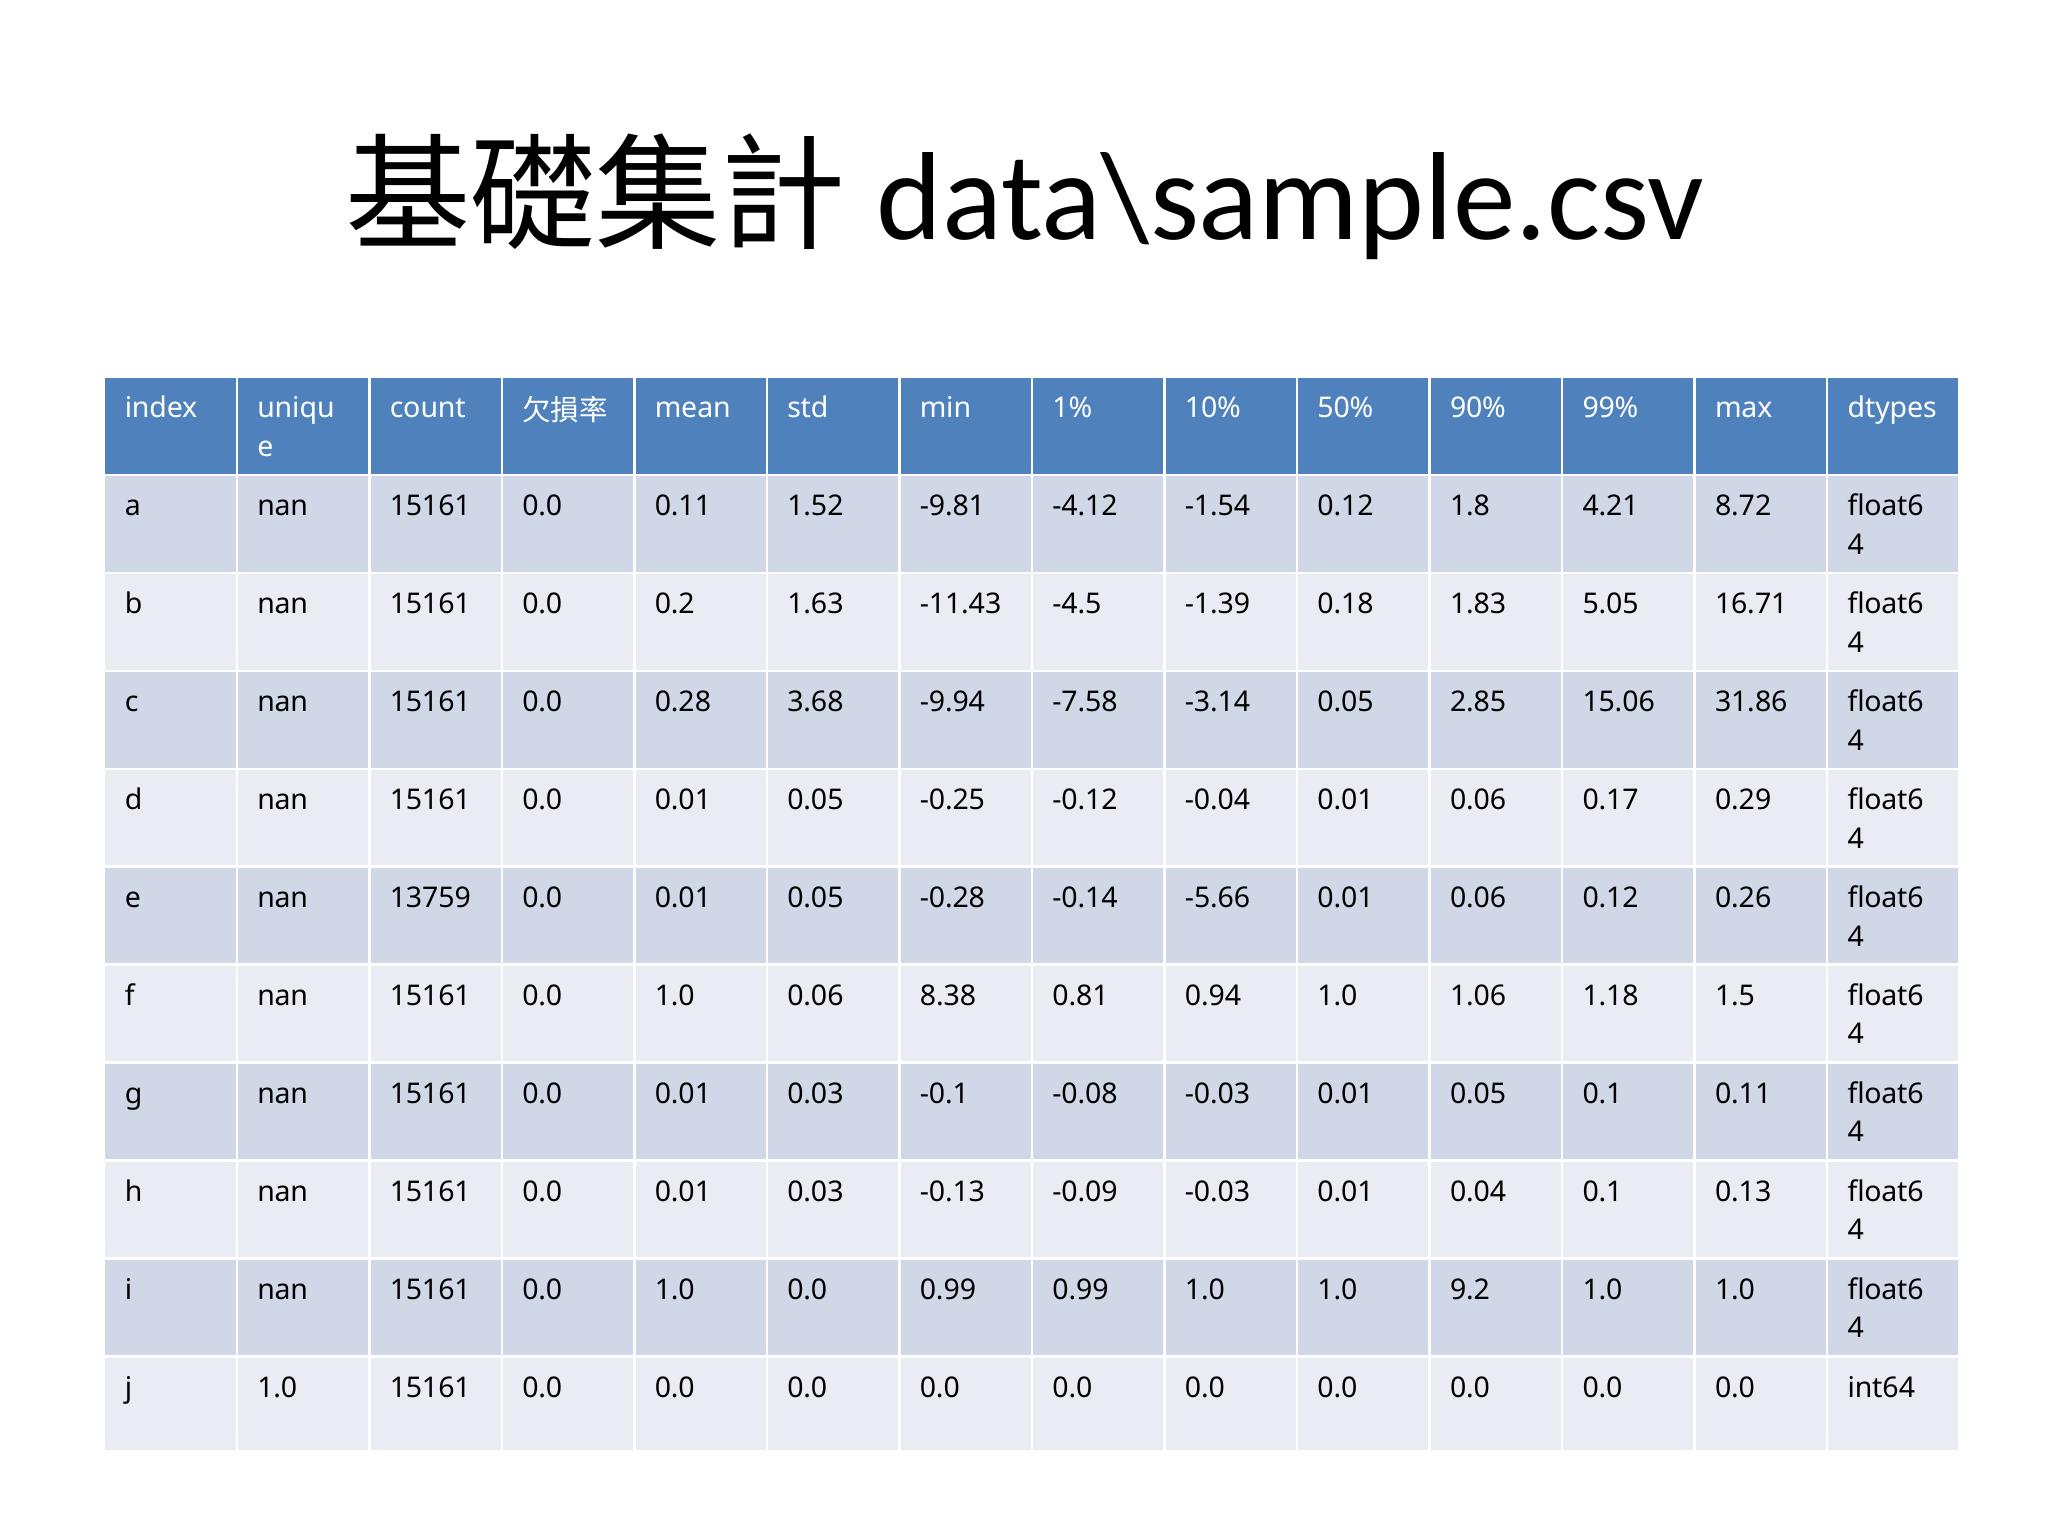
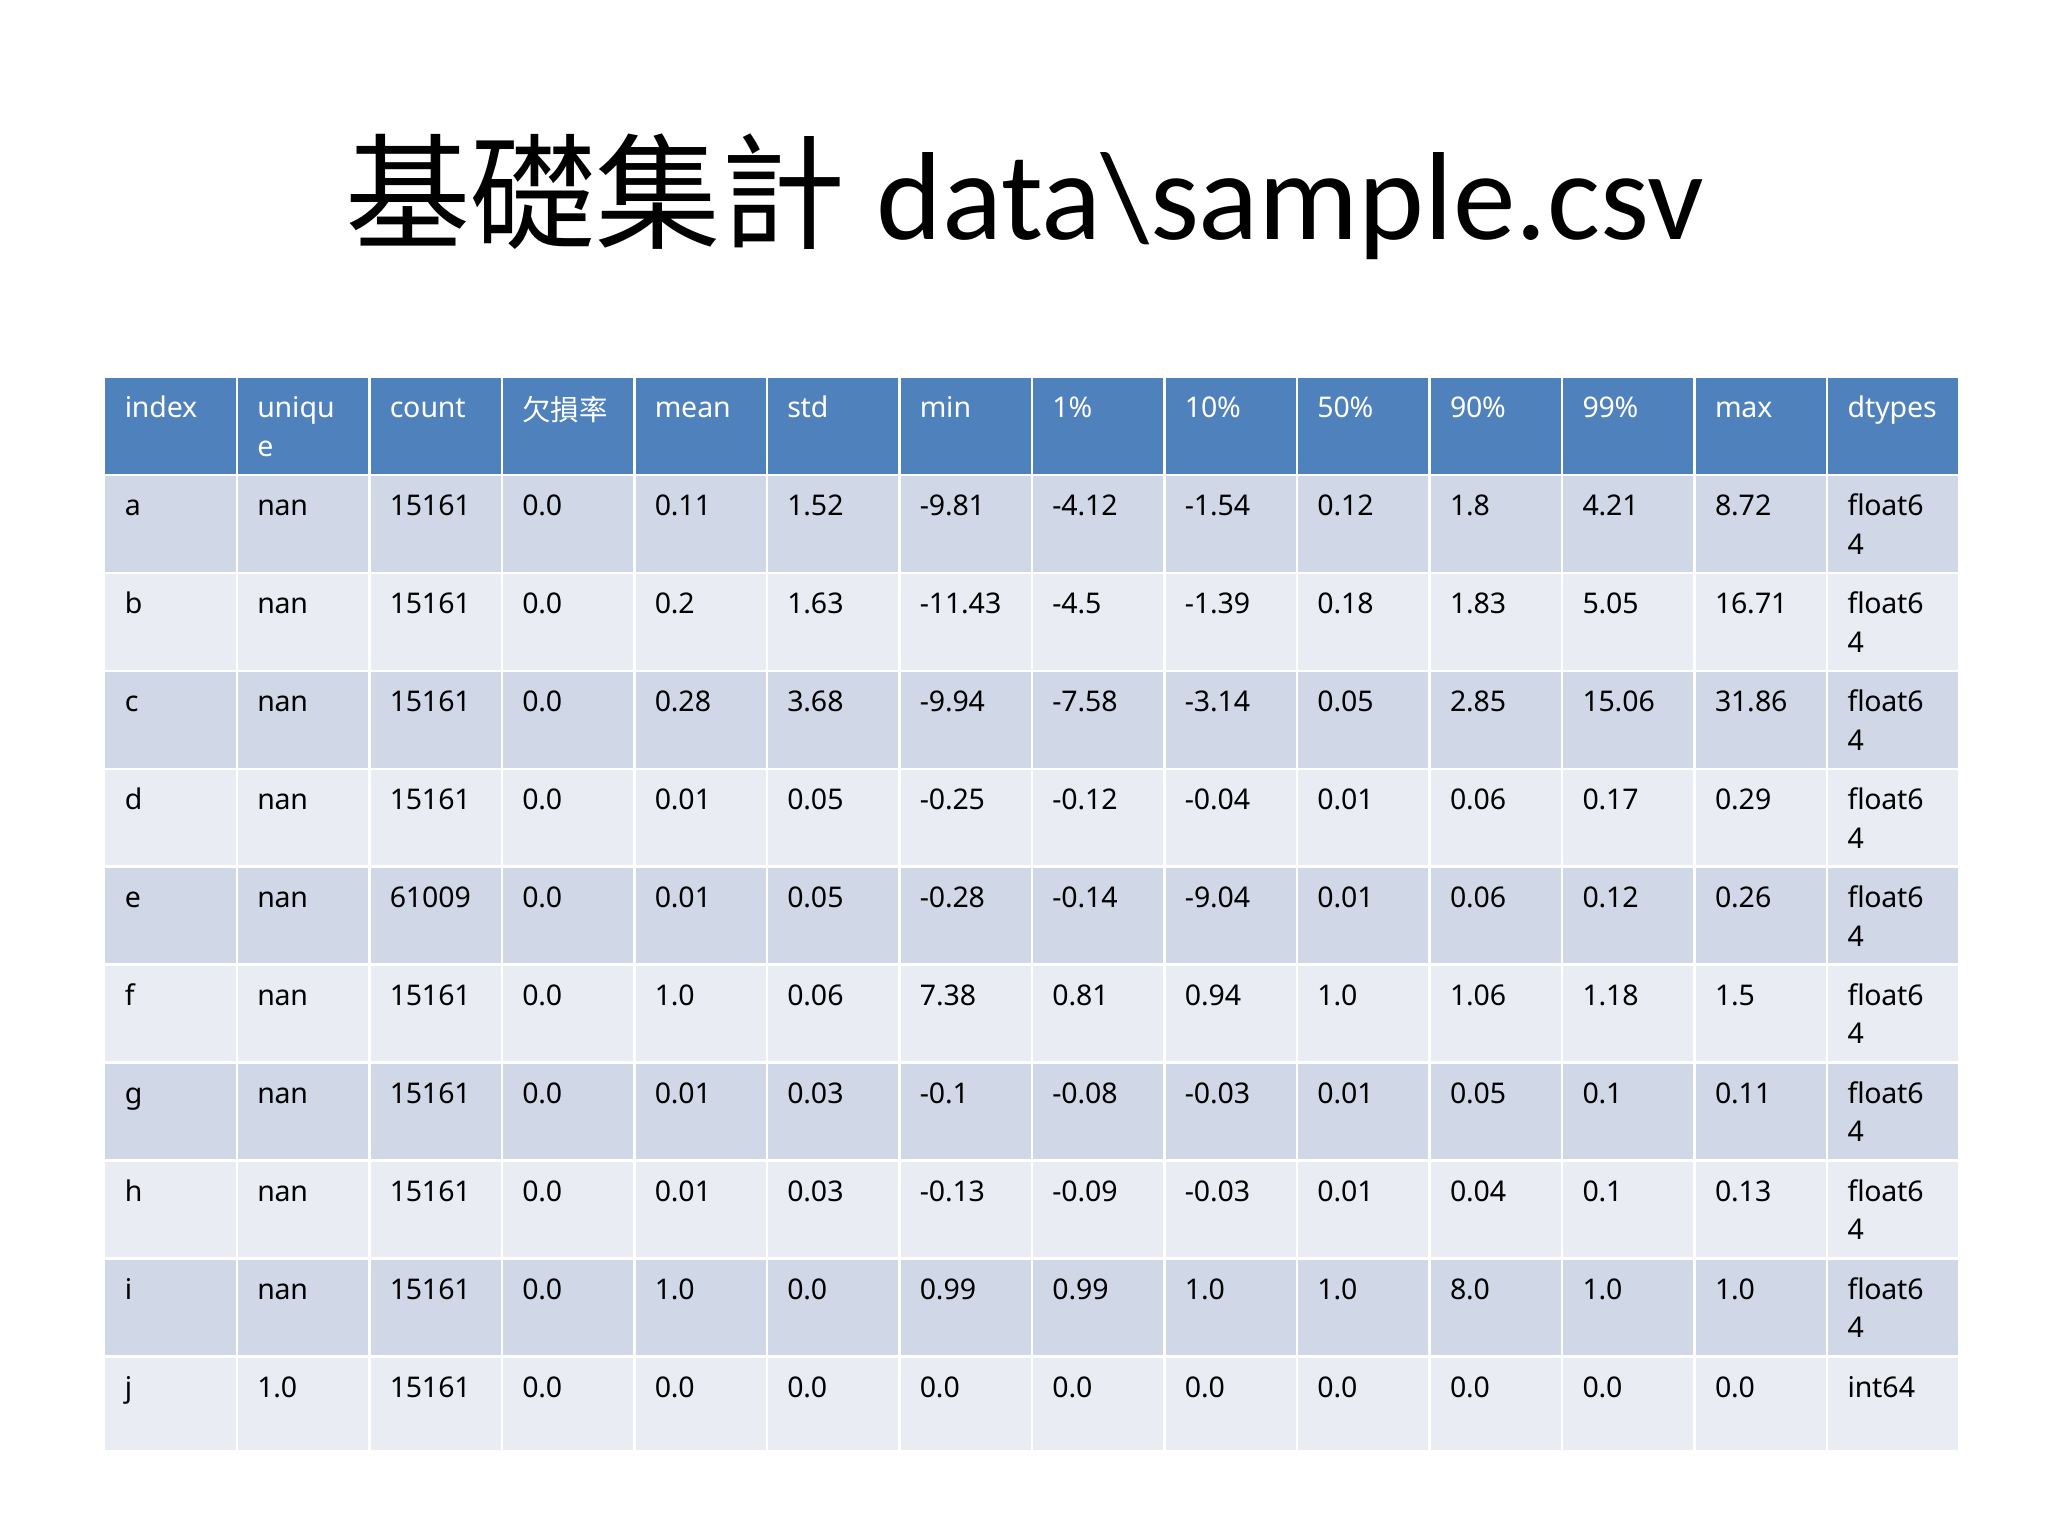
13759: 13759 -> 61009 (430, 898)
-5.66: -5.66 -> -9.04 (1218, 898)
8.38: 8.38 -> 7.38 (948, 996)
9.2: 9.2 -> 8.0 (1470, 1289)
